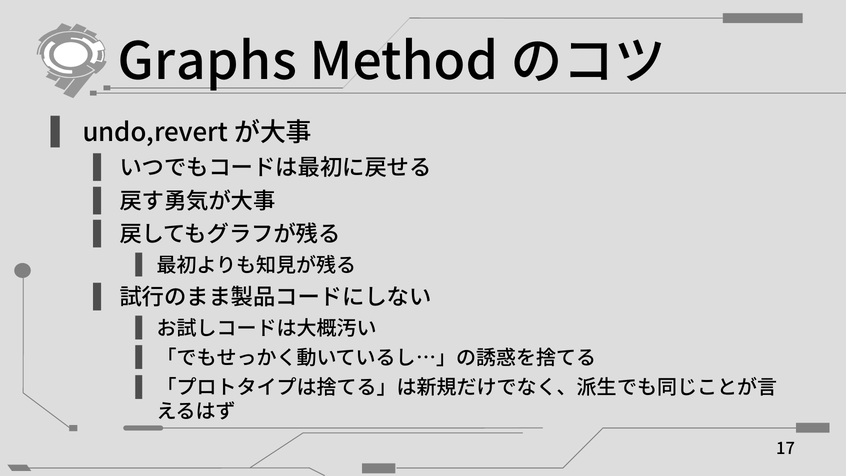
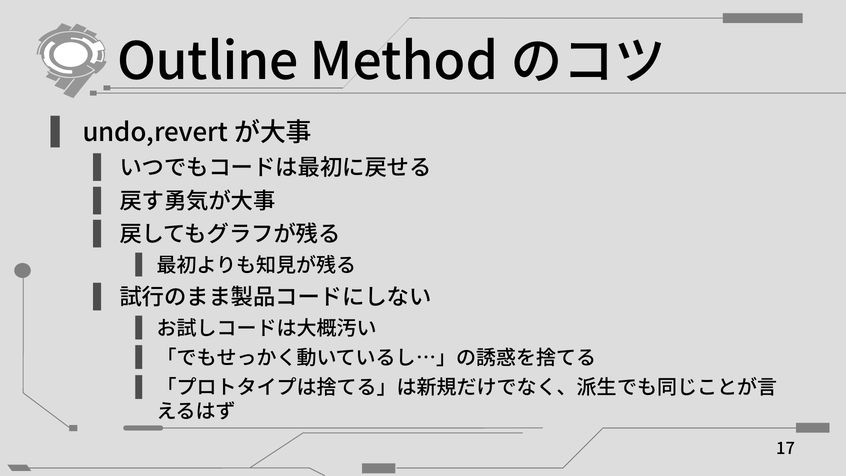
Graphs: Graphs -> Outline (208, 62)
